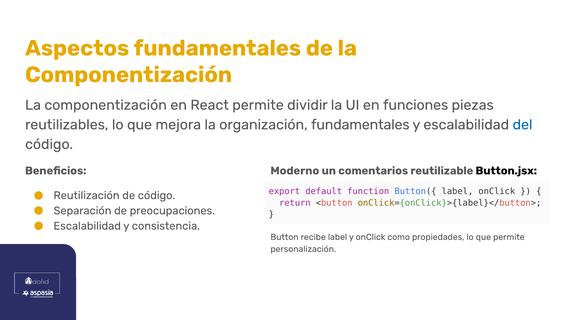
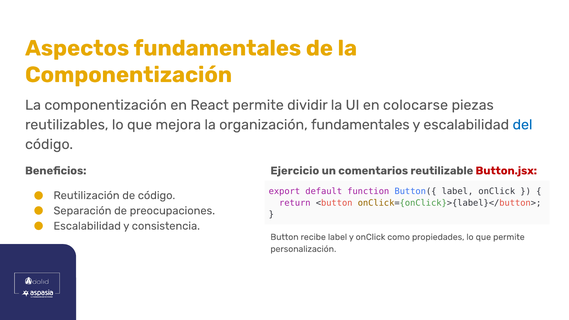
funciones: funciones -> colocarse (416, 105)
Moderno: Moderno -> Ejercicio (295, 171)
Button.jsx colour: black -> red (506, 171)
